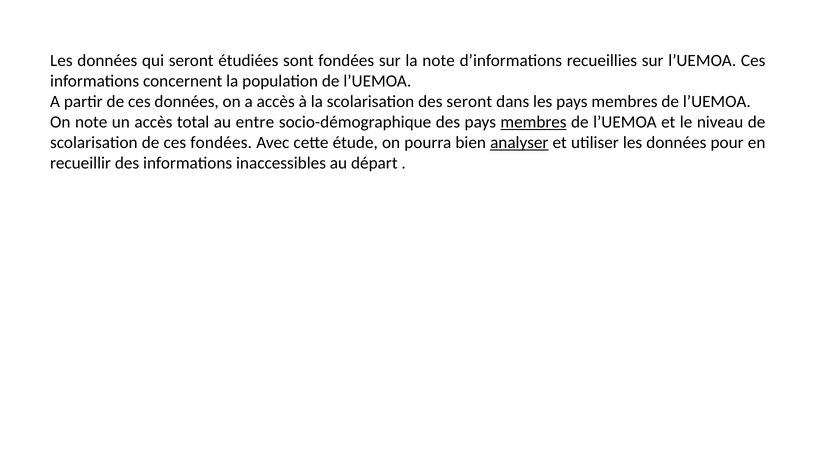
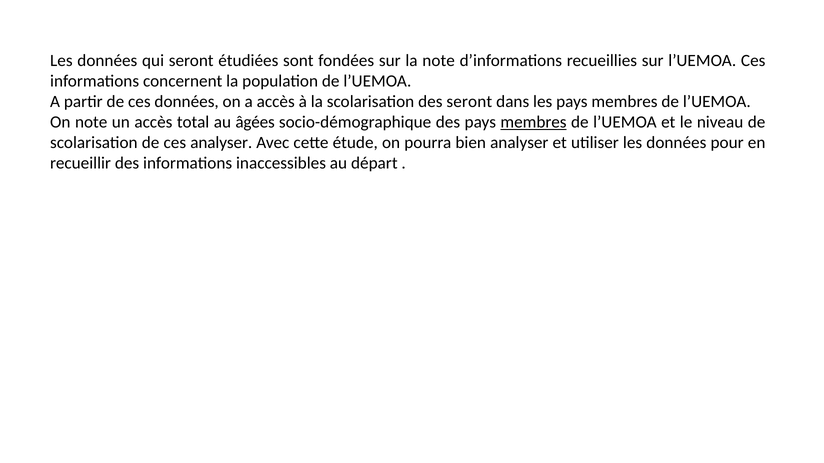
entre: entre -> âgées (255, 122)
ces fondées: fondées -> analyser (221, 143)
analyser underline: present -> none (519, 143)
